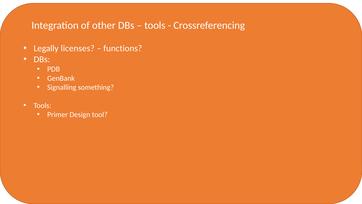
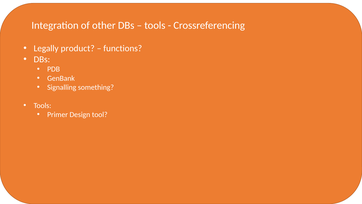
licenses: licenses -> product (78, 48)
